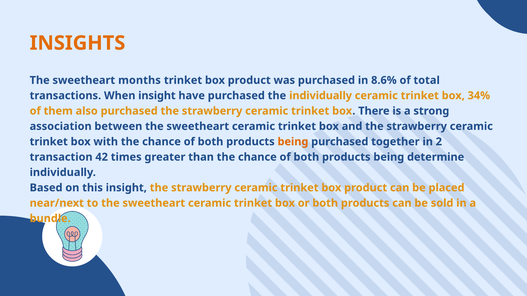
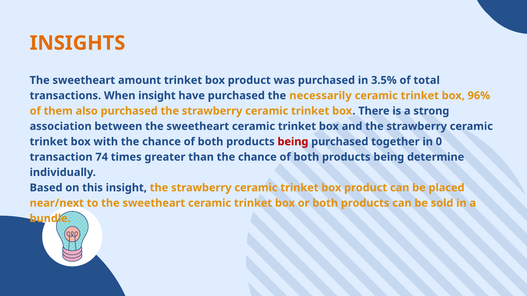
months: months -> amount (140, 80)
8.6%: 8.6% -> 3.5% (384, 80)
the individually: individually -> necessarily (321, 96)
34%: 34% -> 96% (479, 96)
being colour: orange -> red (293, 142)
2: 2 -> 0 (439, 142)
42: 42 -> 74 (102, 157)
